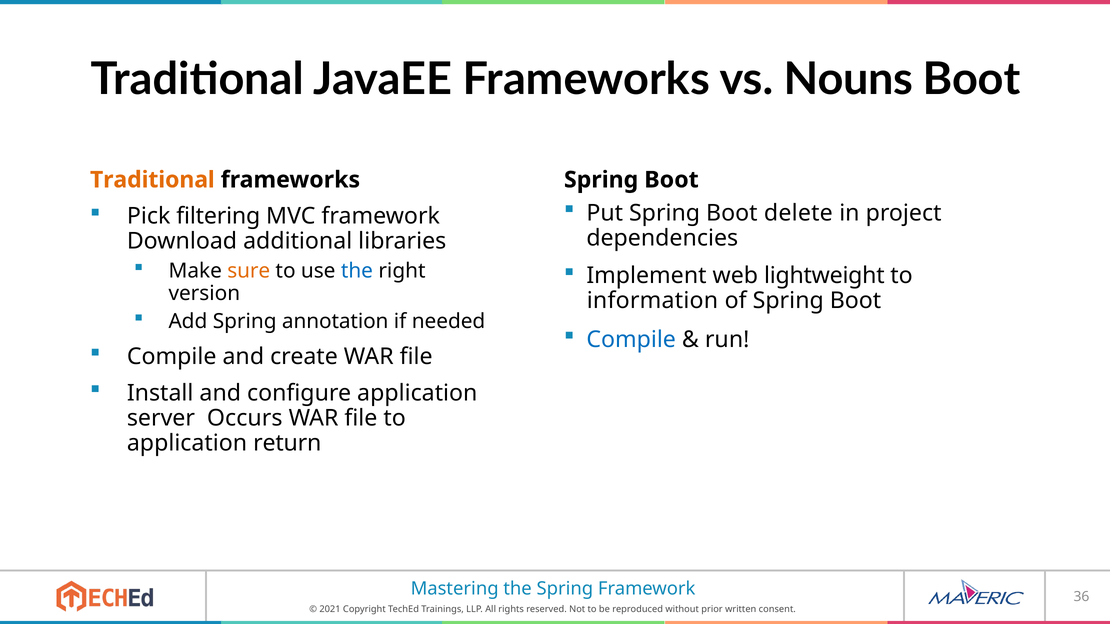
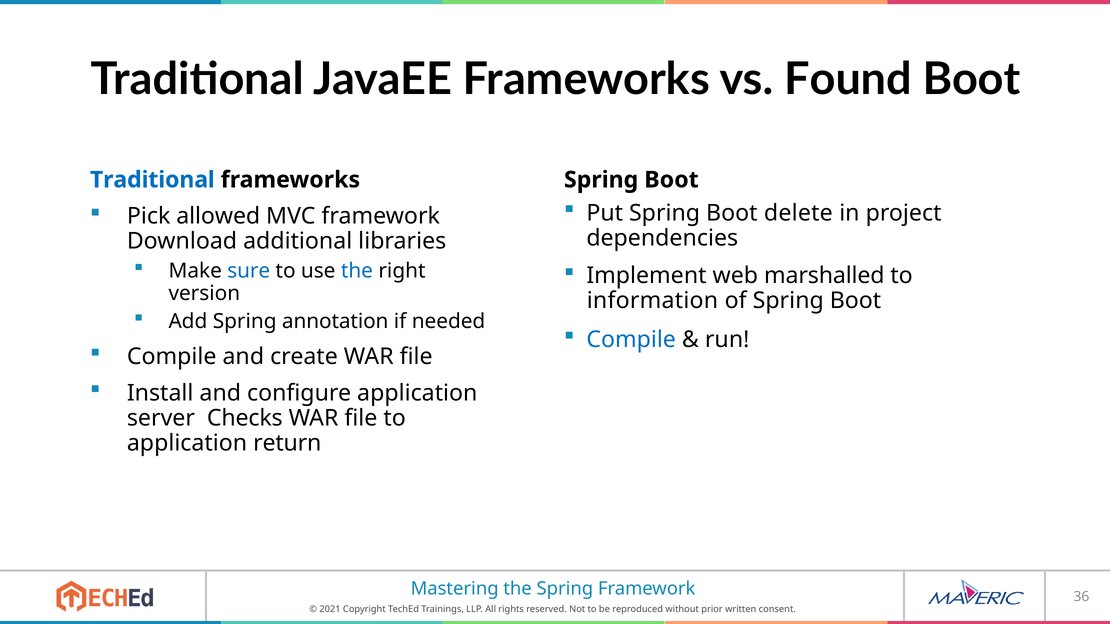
Nouns: Nouns -> Found (848, 79)
Traditional colour: orange -> blue (152, 180)
filtering: filtering -> allowed (218, 216)
sure colour: orange -> blue (249, 271)
lightweight: lightweight -> marshalled (824, 276)
Occurs: Occurs -> Checks (245, 418)
